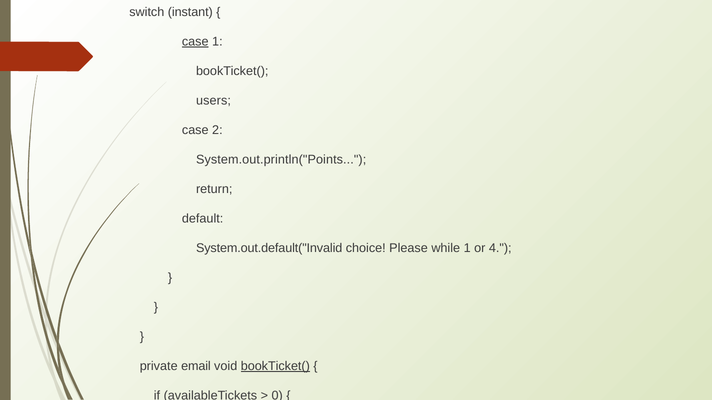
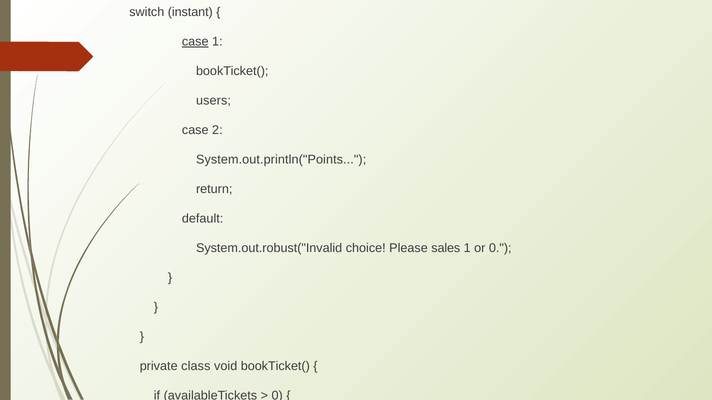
System.out.default("Invalid: System.out.default("Invalid -> System.out.robust("Invalid (269, 248)
while: while -> sales (446, 248)
or 4: 4 -> 0 (500, 248)
email: email -> class (196, 367)
bookTicket( underline: present -> none (275, 367)
